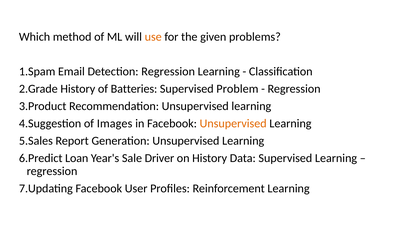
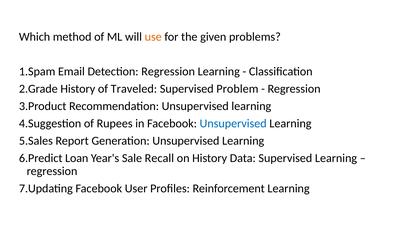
Batteries: Batteries -> Traveled (134, 89)
Images: Images -> Rupees (115, 123)
Unsupervised colour: orange -> blue (233, 123)
Driver: Driver -> Recall (159, 158)
